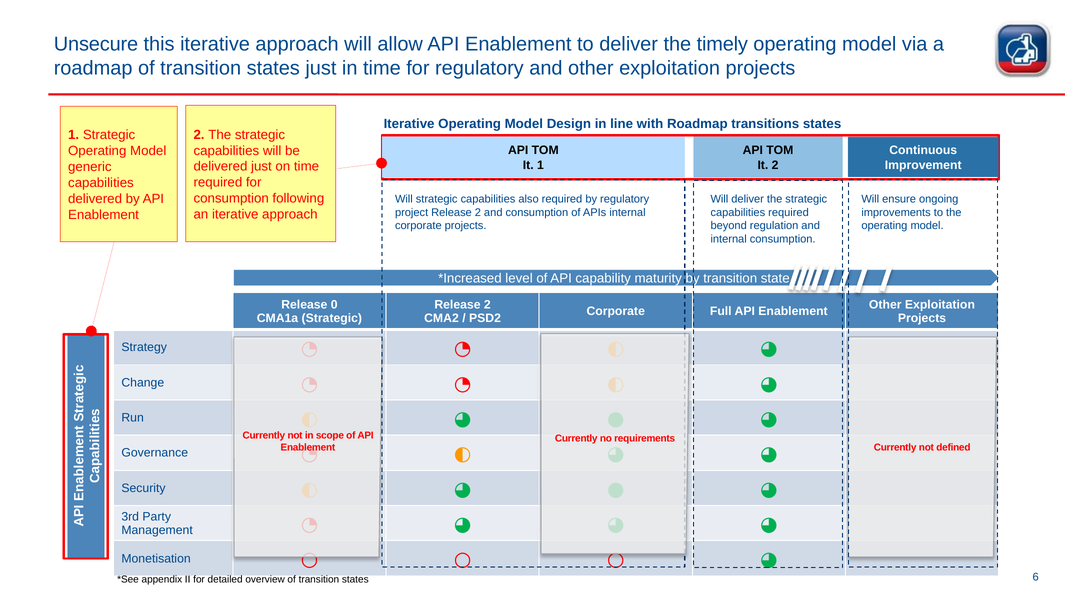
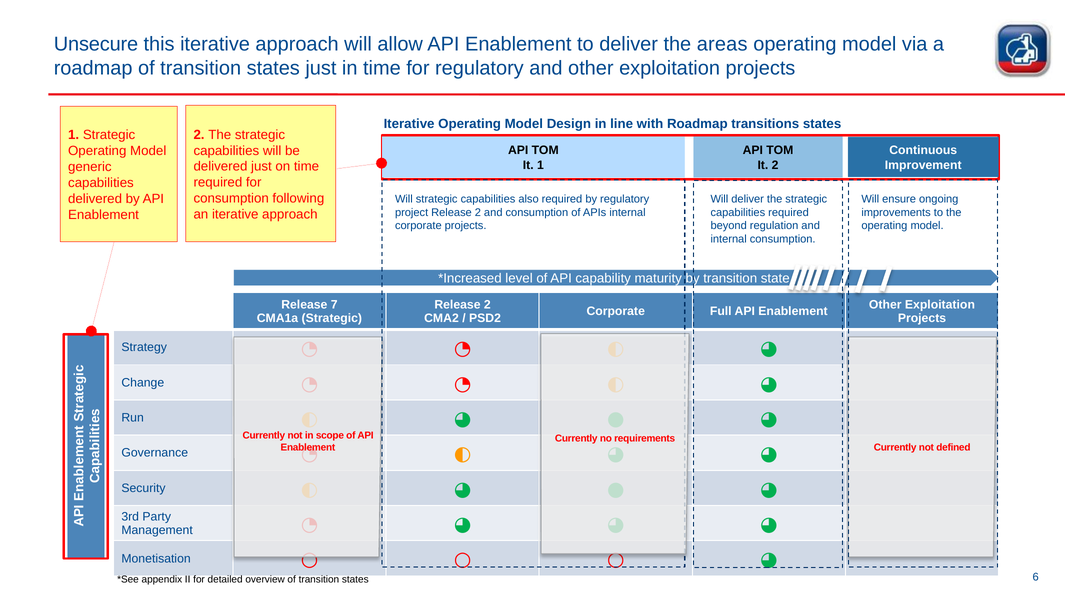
timely: timely -> areas (722, 44)
0: 0 -> 7 (334, 305)
